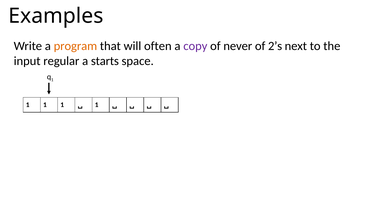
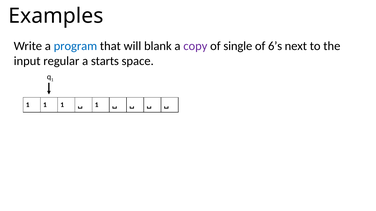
program colour: orange -> blue (75, 46)
often: often -> blank (158, 46)
never: never -> single (238, 46)
2’s: 2’s -> 6’s (275, 46)
